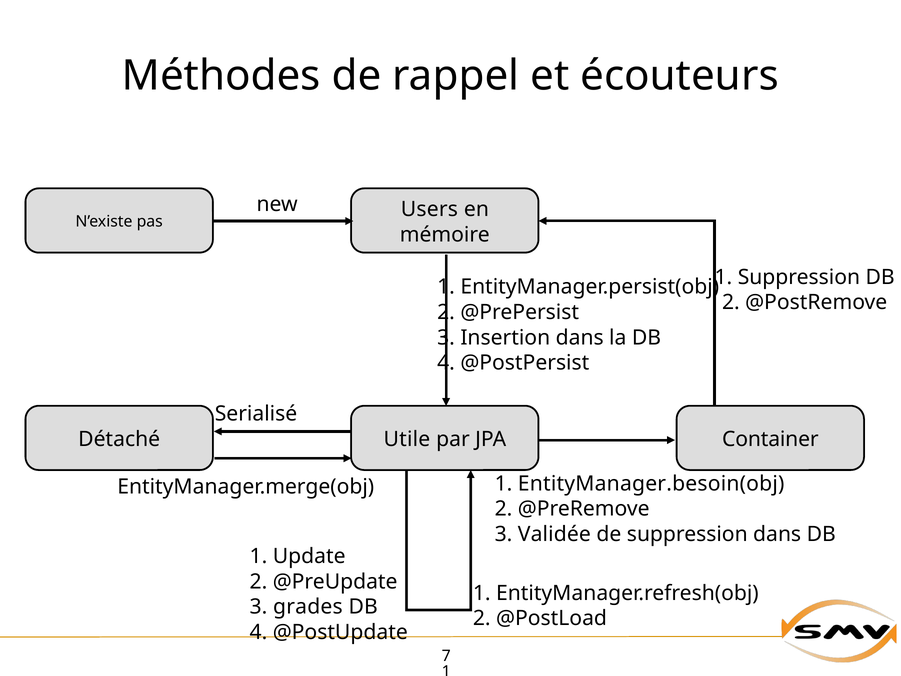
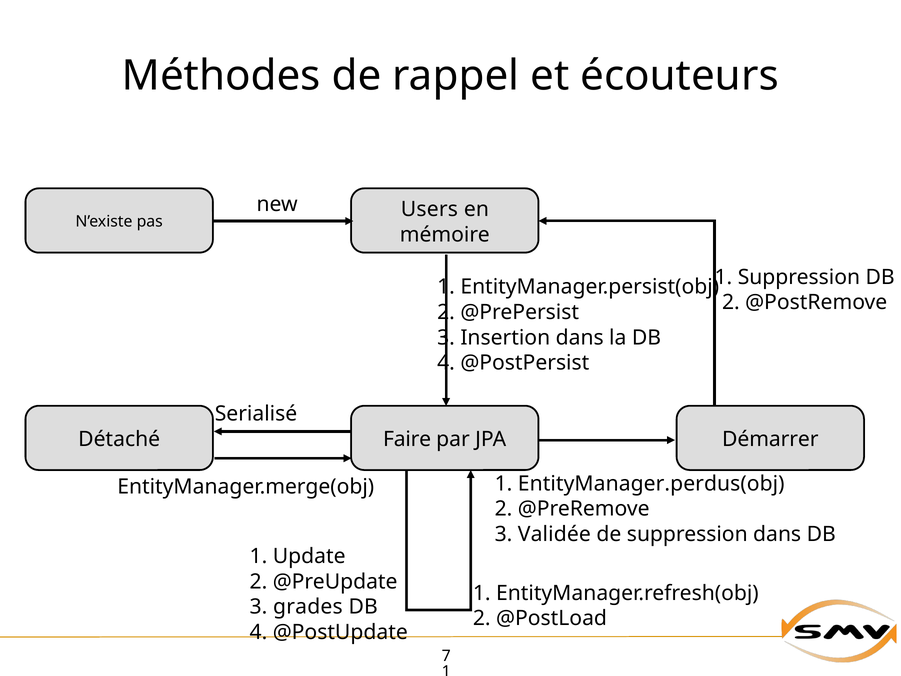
Utile: Utile -> Faire (407, 439)
Container: Container -> Démarrer (770, 439)
EntityManager.besoin(obj: EntityManager.besoin(obj -> EntityManager.perdus(obj (651, 483)
